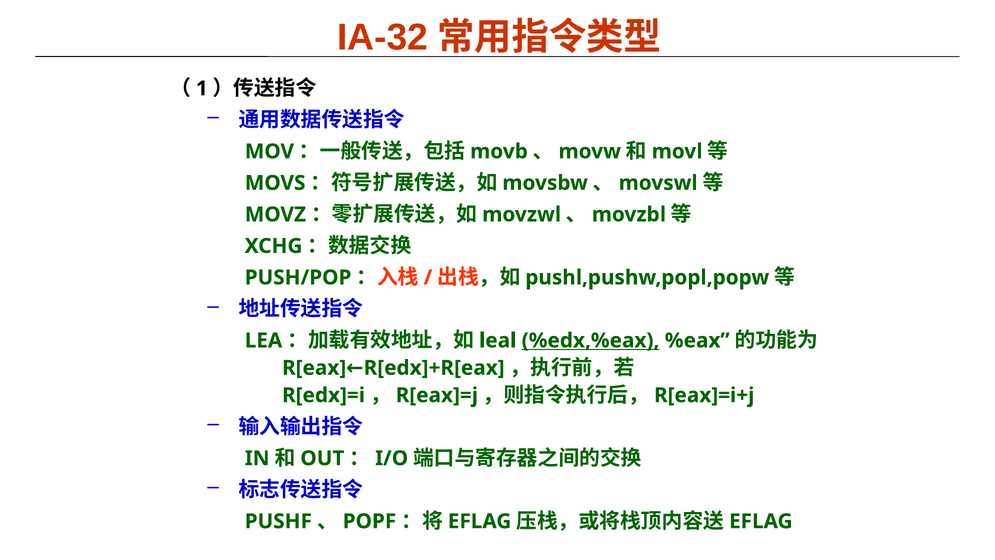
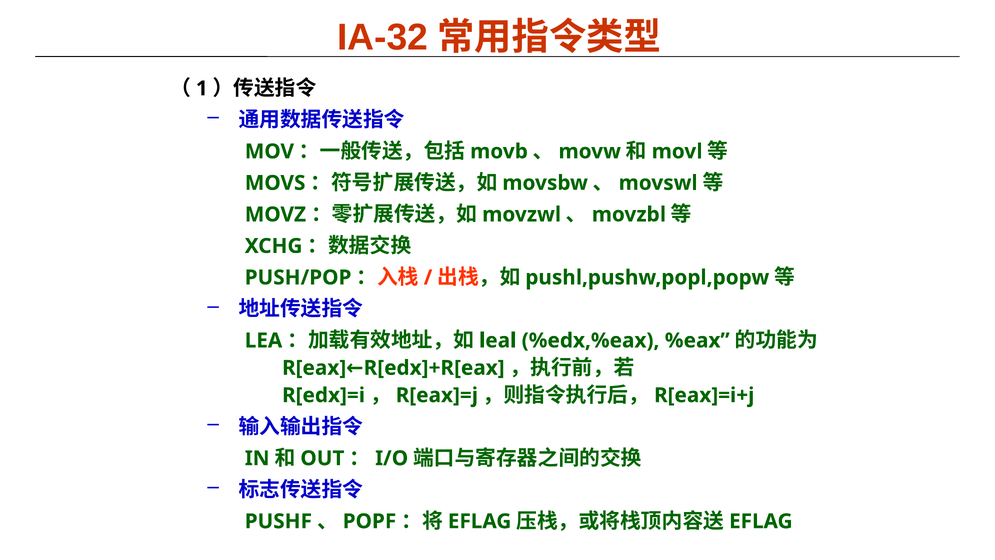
%edx,%eax underline: present -> none (591, 340)
